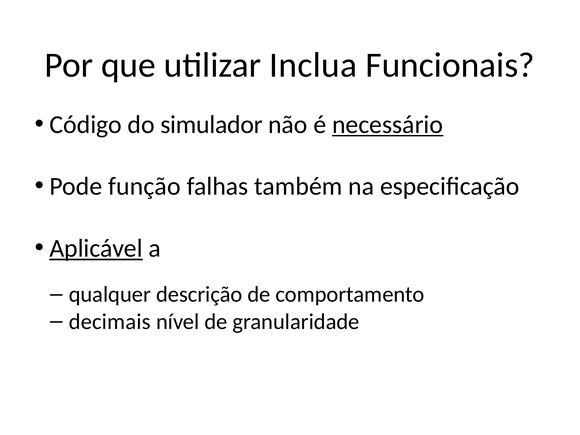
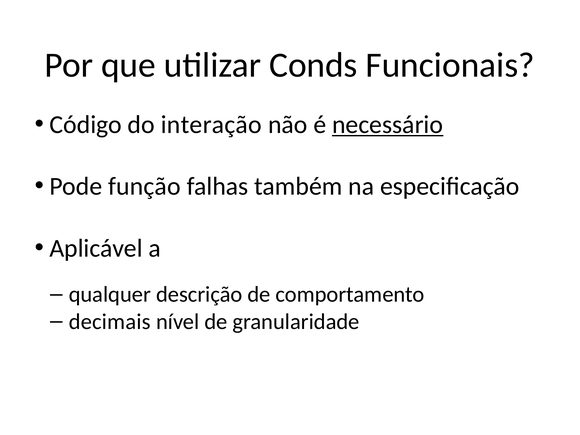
Inclua: Inclua -> Conds (313, 65)
simulador: simulador -> interação (211, 125)
Aplicável underline: present -> none (96, 248)
